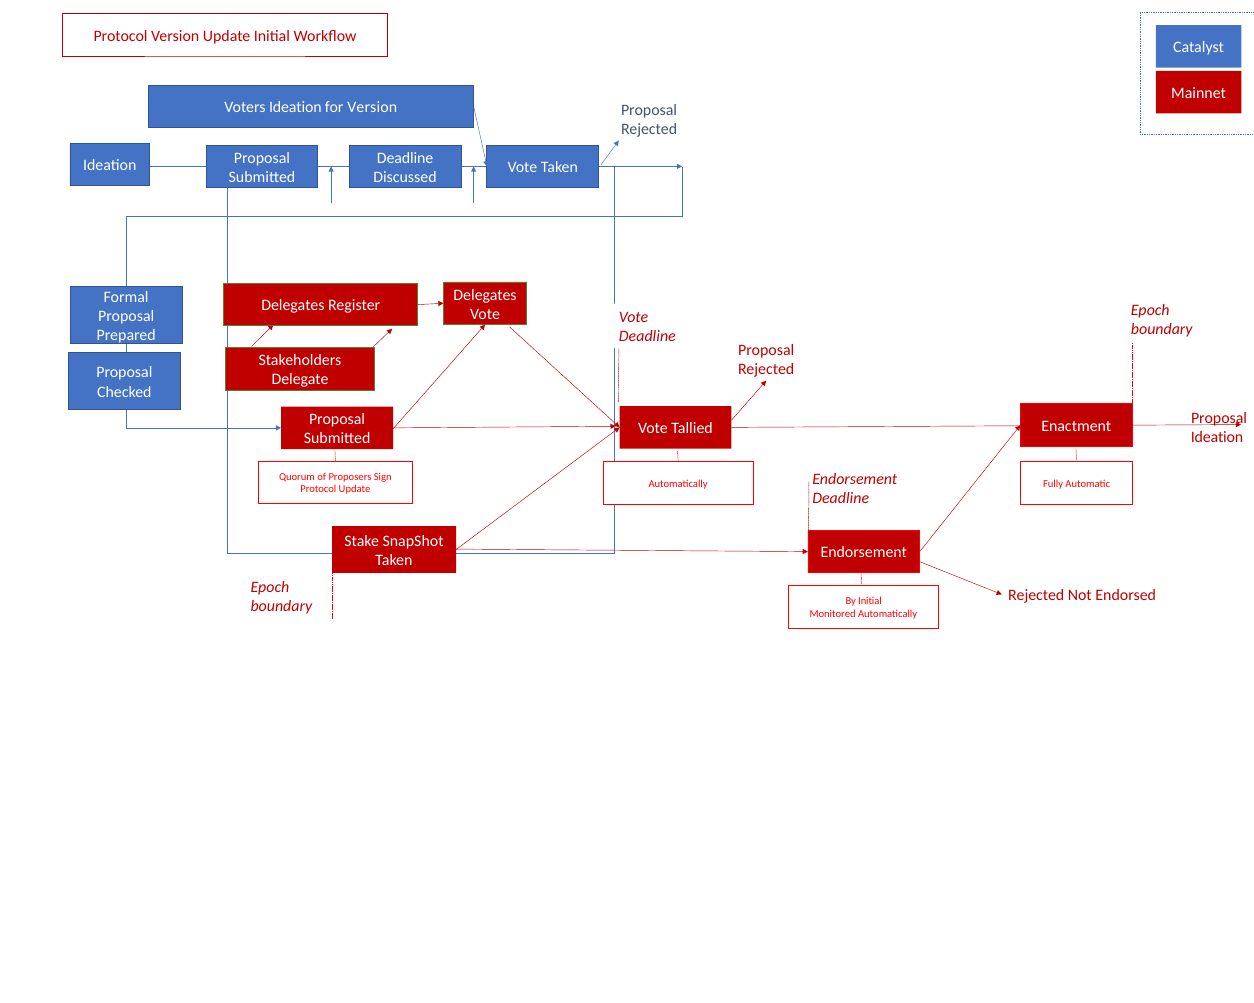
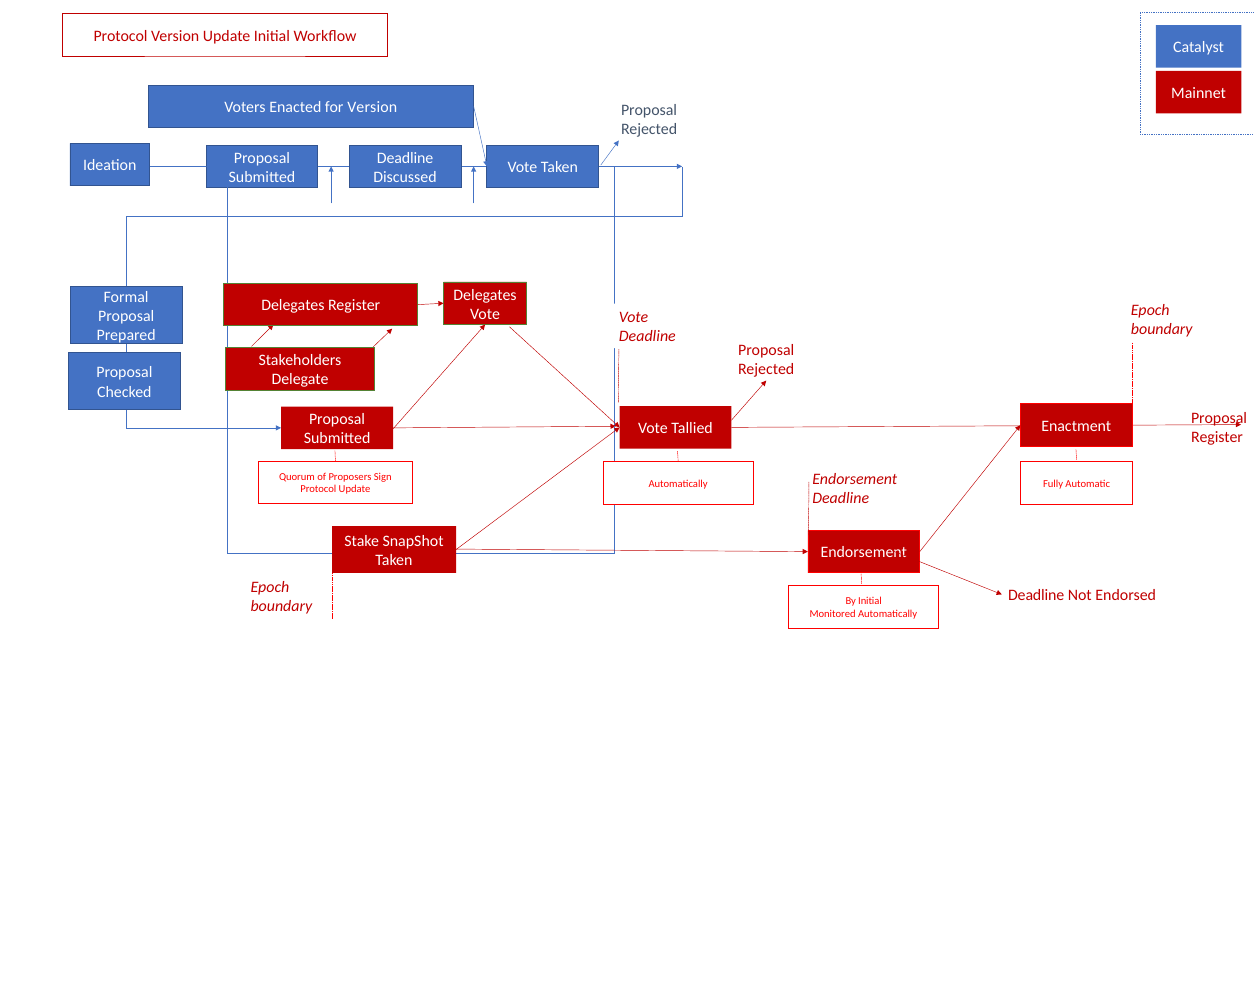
Voters Ideation: Ideation -> Enacted (295, 107)
Ideation: Ideation -> Register (1217, 437)
Rejected: Rejected -> Deadline (1036, 596)
